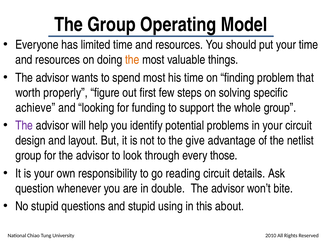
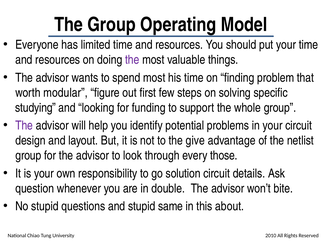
the colour: orange -> purple (132, 60)
properly: properly -> modular (66, 93)
achieve: achieve -> studying (36, 108)
reading: reading -> solution (183, 174)
using: using -> same (171, 207)
